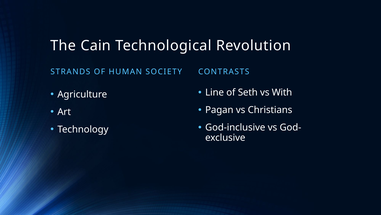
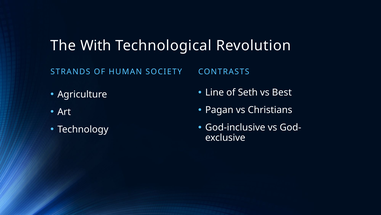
Cain: Cain -> With (96, 46)
With: With -> Best (282, 92)
